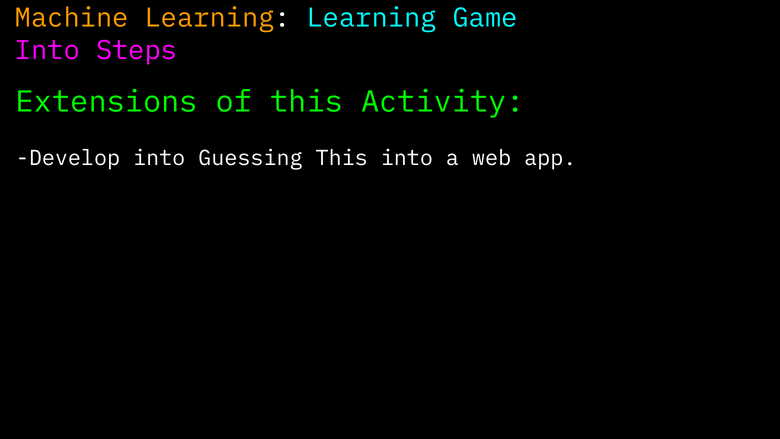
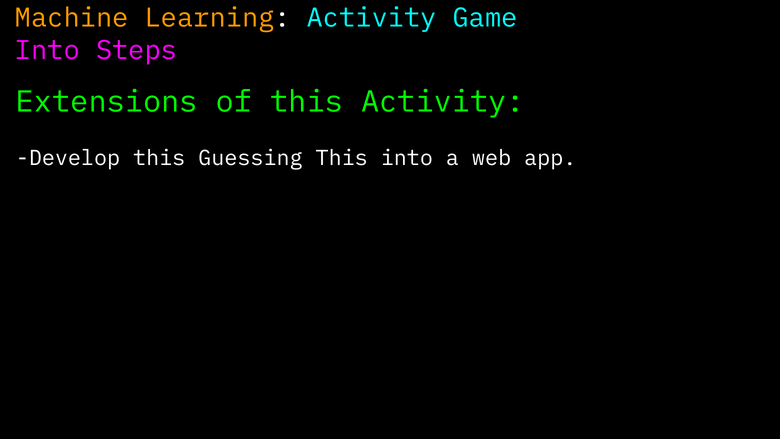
Learning Learning: Learning -> Activity (372, 18)
Develop into: into -> this (159, 158)
